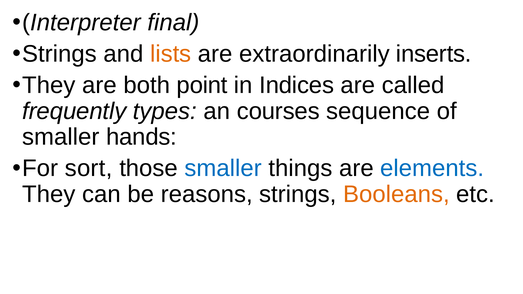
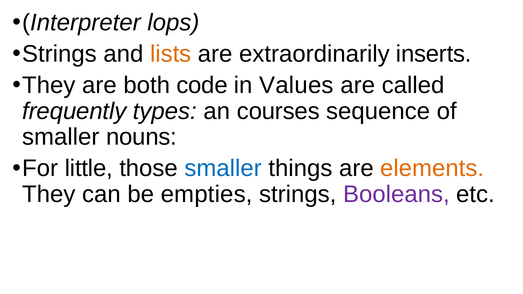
final: final -> lops (173, 22)
point: point -> code (202, 85)
Indices: Indices -> Values (296, 85)
hands: hands -> nouns (142, 137)
sort: sort -> little (89, 168)
elements colour: blue -> orange (432, 168)
reasons: reasons -> empties (207, 194)
Booleans colour: orange -> purple (396, 194)
